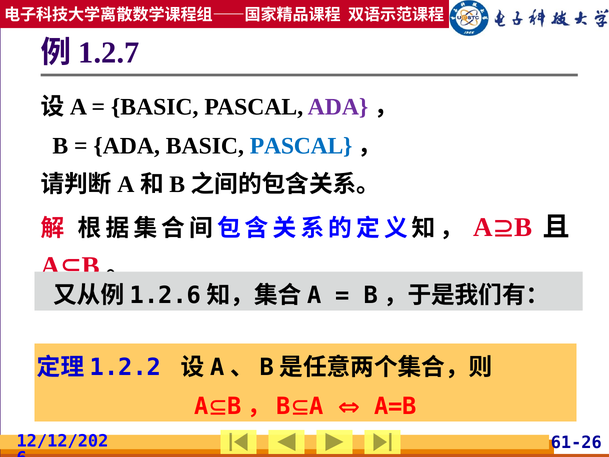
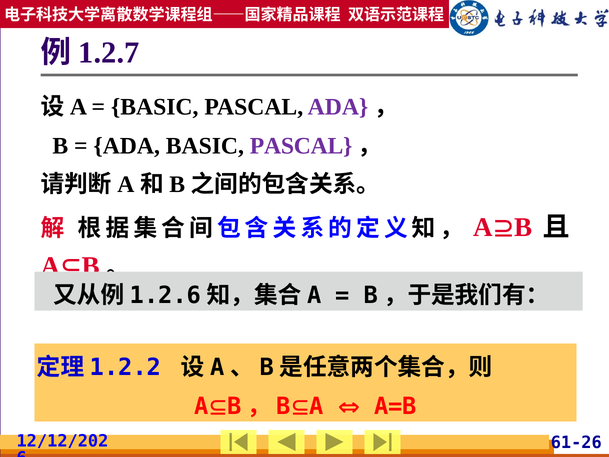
PASCAL colour: blue -> purple (301, 146)
